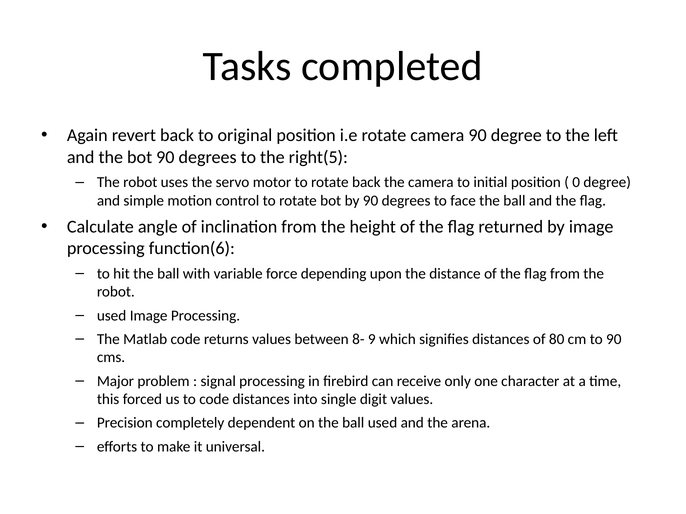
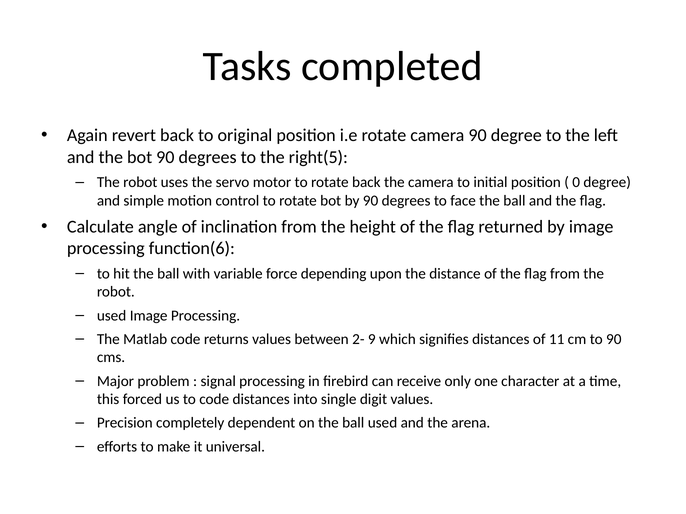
8-: 8- -> 2- (358, 339)
80: 80 -> 11 (557, 339)
